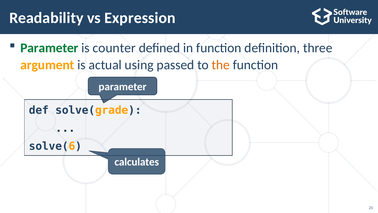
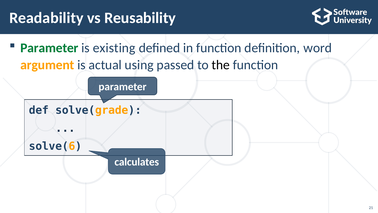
Expression: Expression -> Reusability (140, 18)
counter: counter -> existing (114, 48)
three: three -> word (318, 48)
the colour: orange -> black (221, 65)
